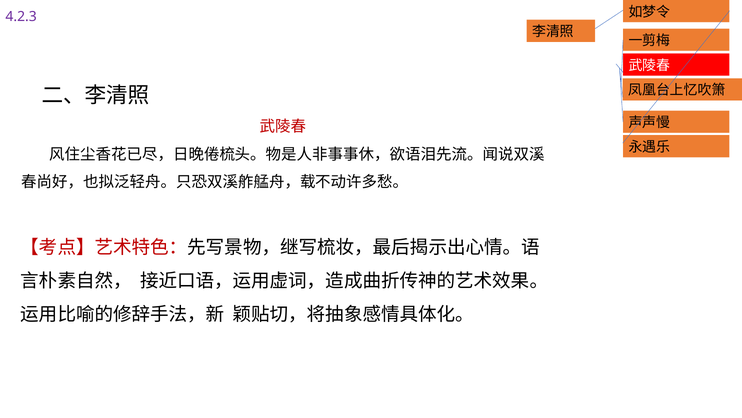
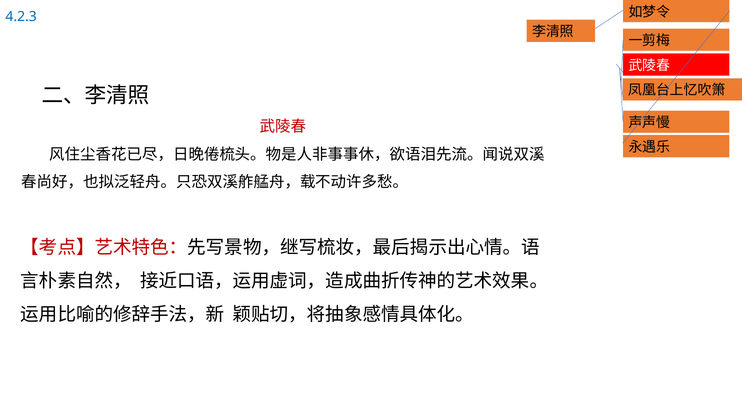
4.2.3 colour: purple -> blue (21, 17)
